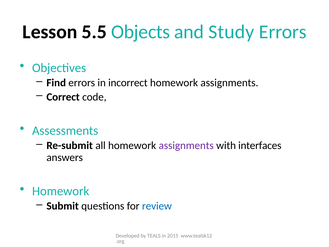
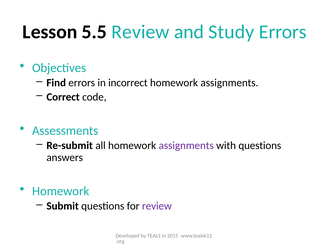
5.5 Objects: Objects -> Review (140, 32)
with interfaces: interfaces -> questions (260, 145)
review colour: blue -> purple (157, 206)
